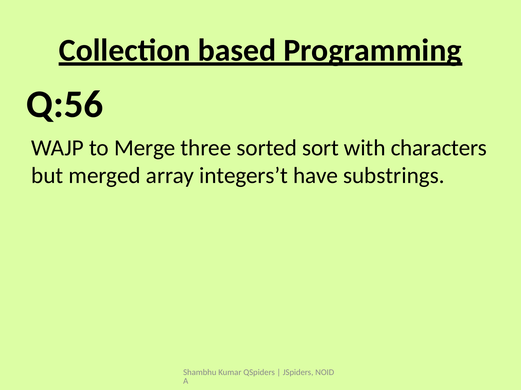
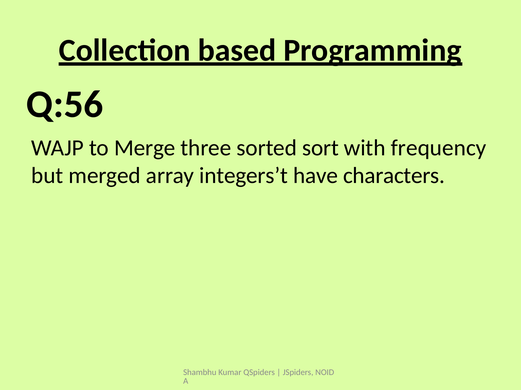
characters: characters -> frequency (439, 148)
substrings: substrings -> characters (394, 176)
